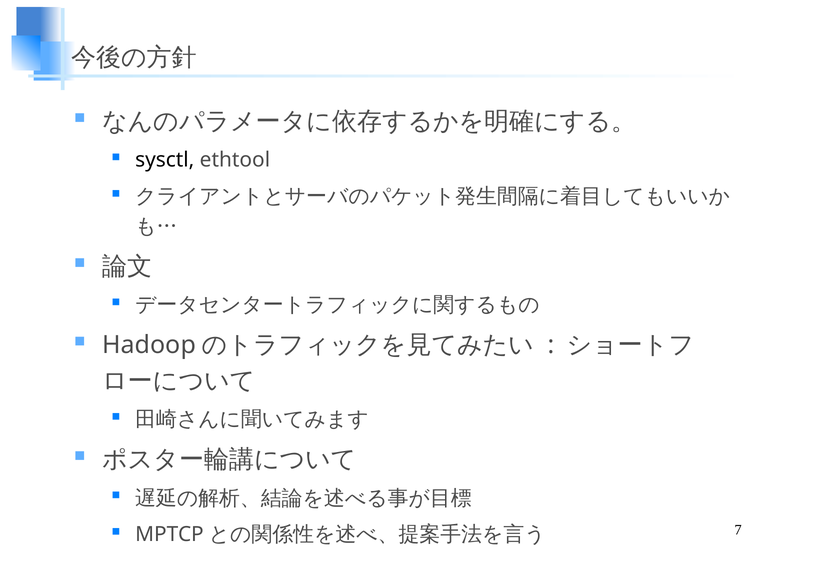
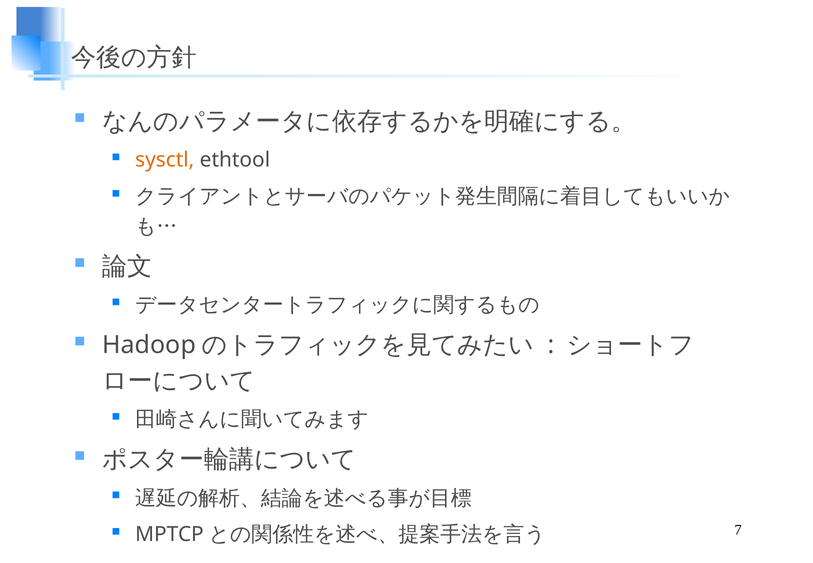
sysctl colour: black -> orange (165, 160)
